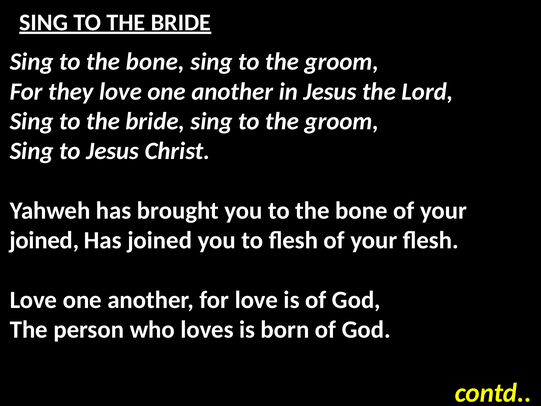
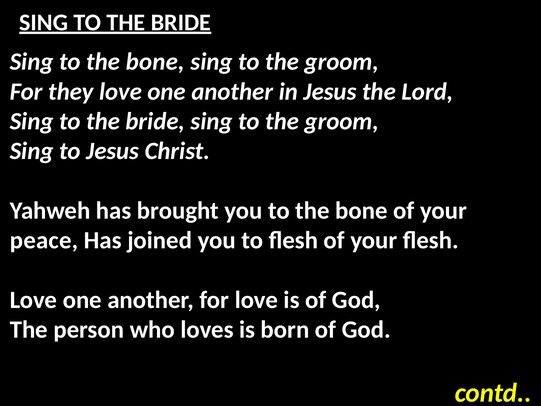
joined: joined -> peace (44, 240)
